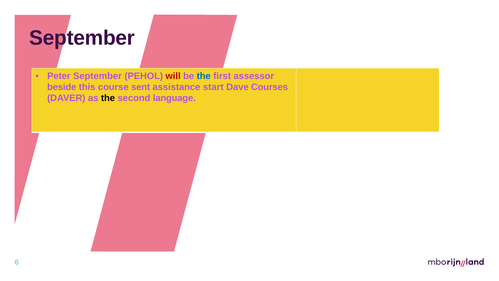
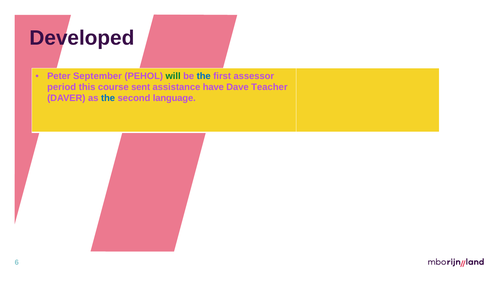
September: September -> Developed (82, 38)
will colour: red -> green (173, 76)
beside: beside -> period (62, 87)
start: start -> have (213, 87)
Courses: Courses -> Teacher (269, 87)
the colour: black -> blue (108, 98)
